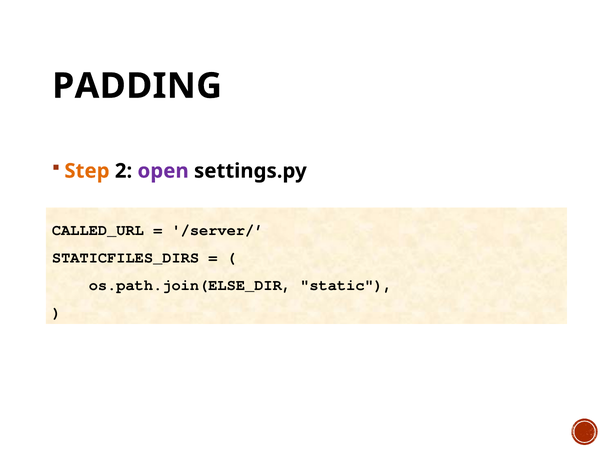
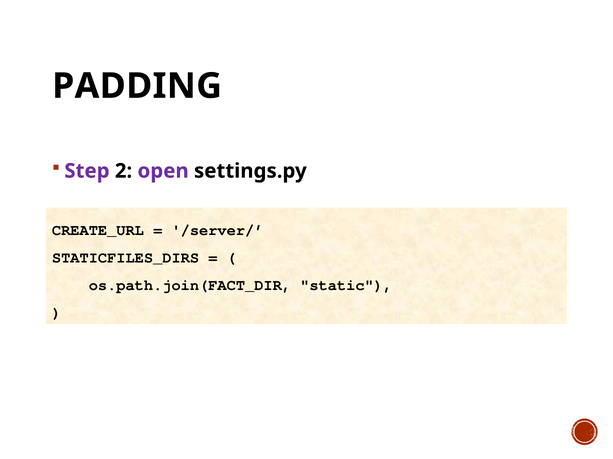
Step colour: orange -> purple (87, 171)
CALLED_URL: CALLED_URL -> CREATE_URL (98, 231)
os.path.join(ELSE_DIR: os.path.join(ELSE_DIR -> os.path.join(FACT_DIR (190, 286)
